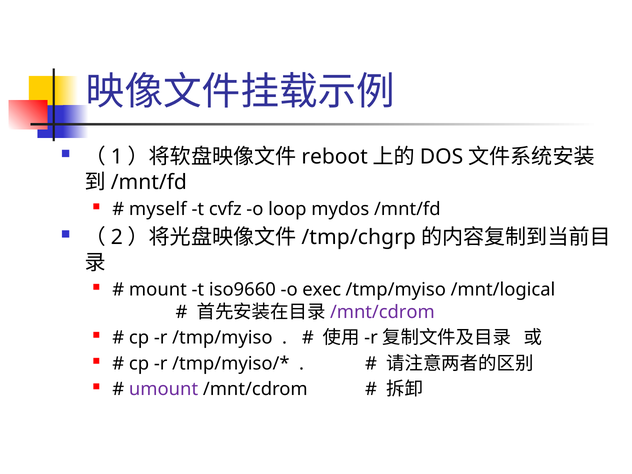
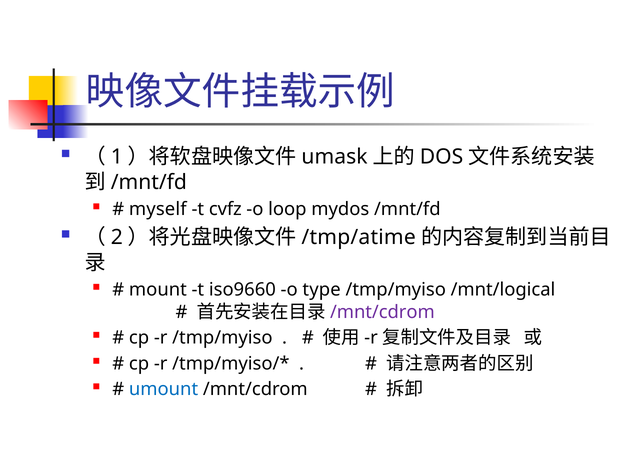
reboot: reboot -> umask (335, 157)
/tmp/chgrp: /tmp/chgrp -> /tmp/atime (359, 237)
exec: exec -> type (322, 290)
umount colour: purple -> blue (164, 389)
